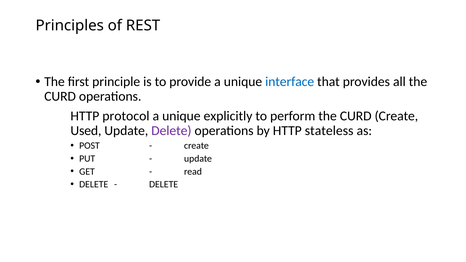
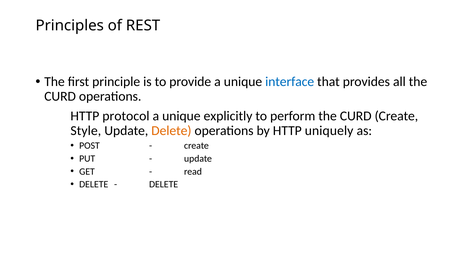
Used: Used -> Style (86, 131)
Delete colour: purple -> orange (171, 131)
stateless: stateless -> uniquely (329, 131)
